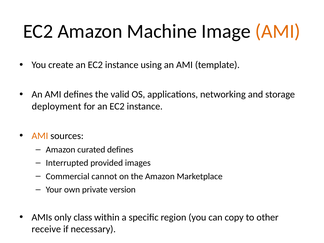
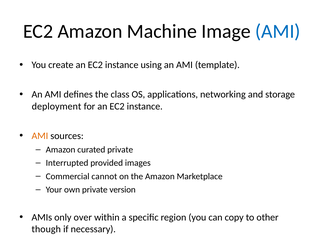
AMI colour: orange -> blue (278, 31)
valid: valid -> class (120, 94)
curated defines: defines -> private (120, 150)
class: class -> over (83, 217)
receive: receive -> though (46, 229)
